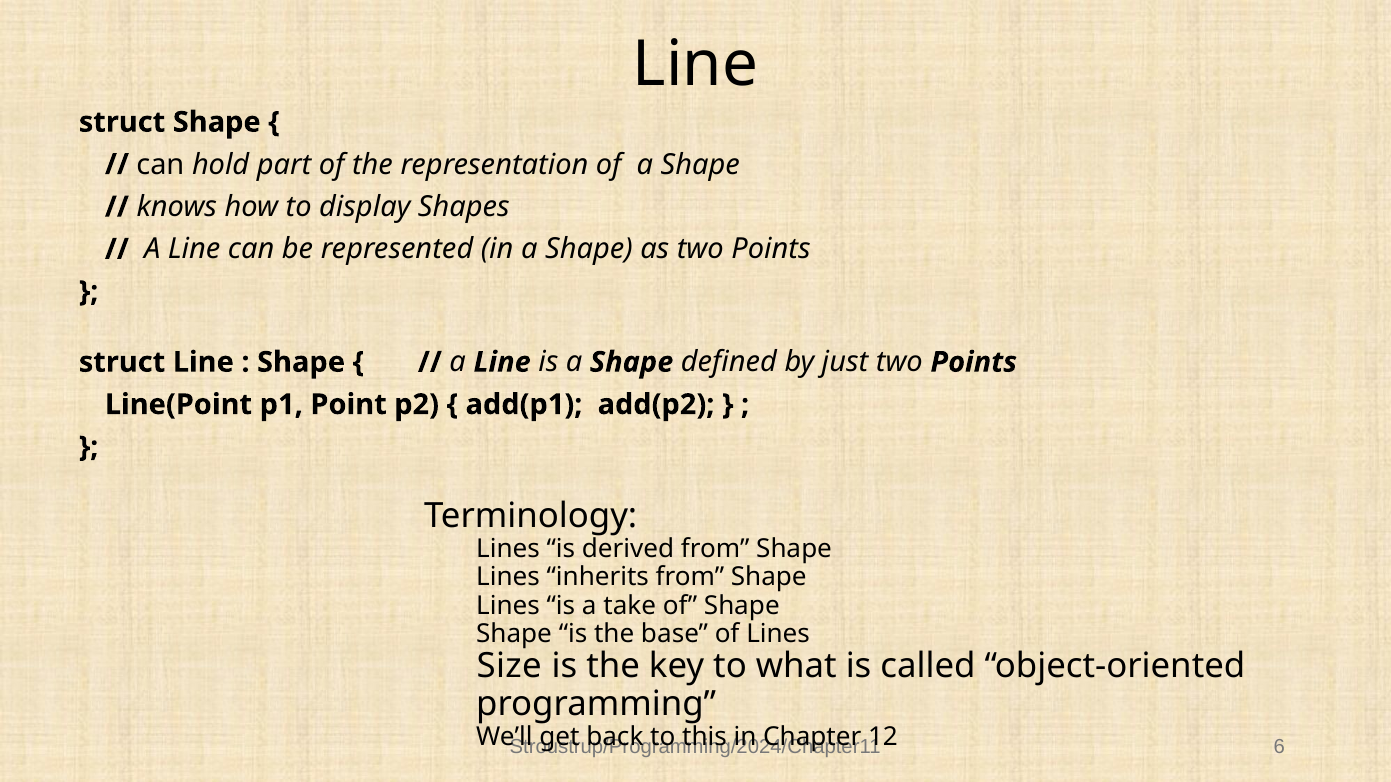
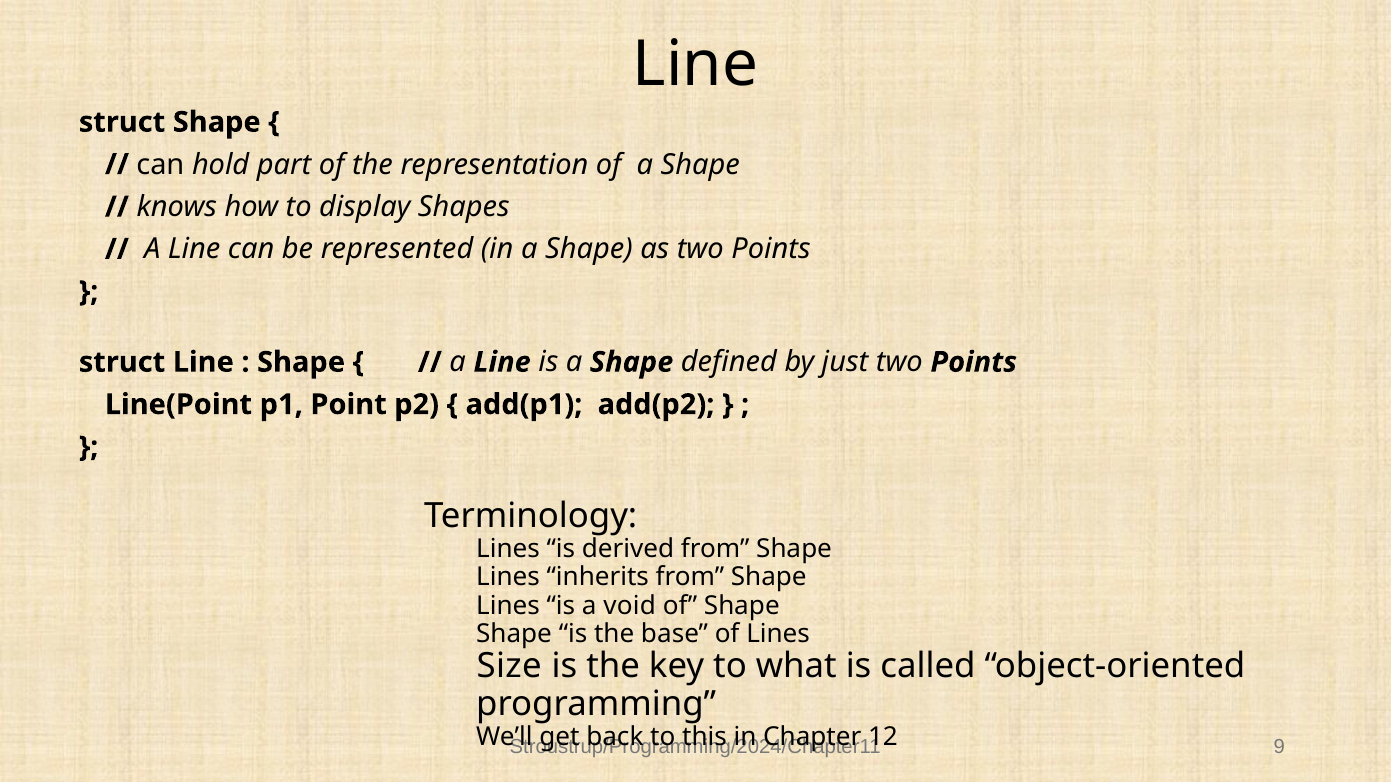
take: take -> void (630, 606)
6: 6 -> 9 (1279, 747)
